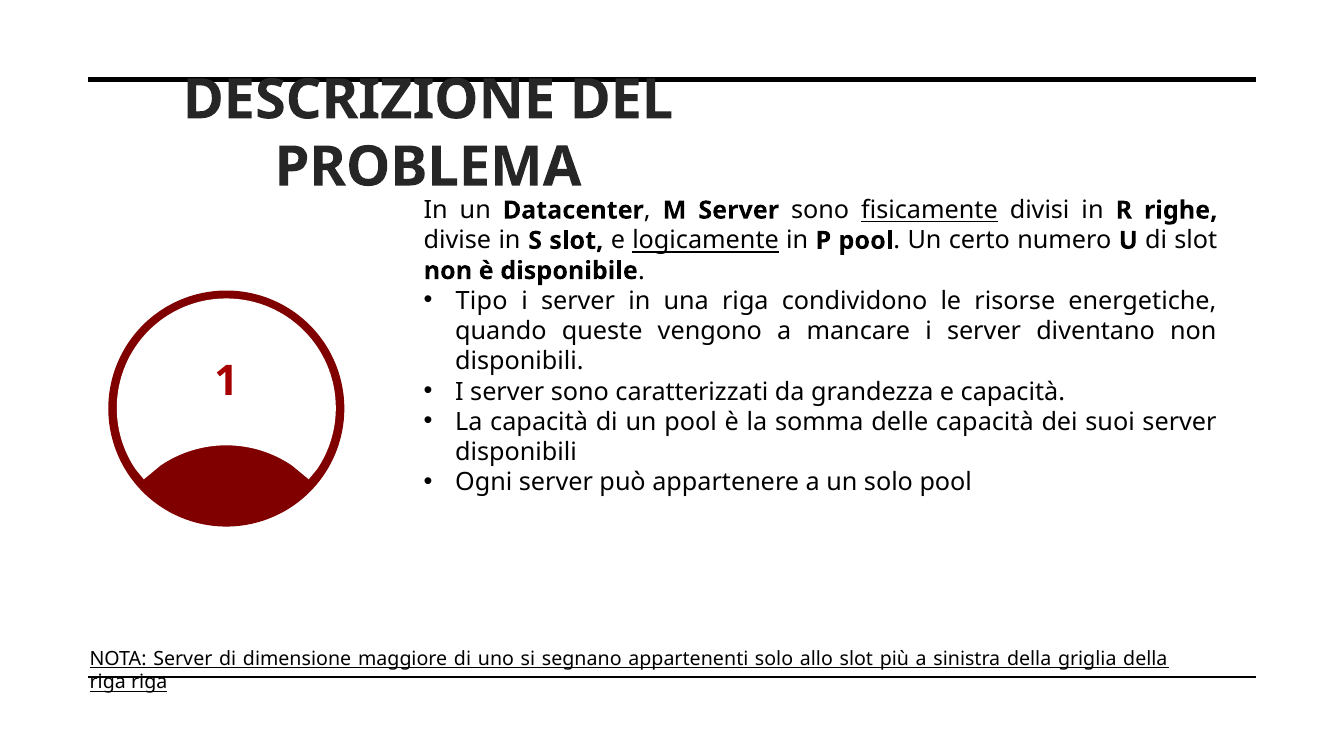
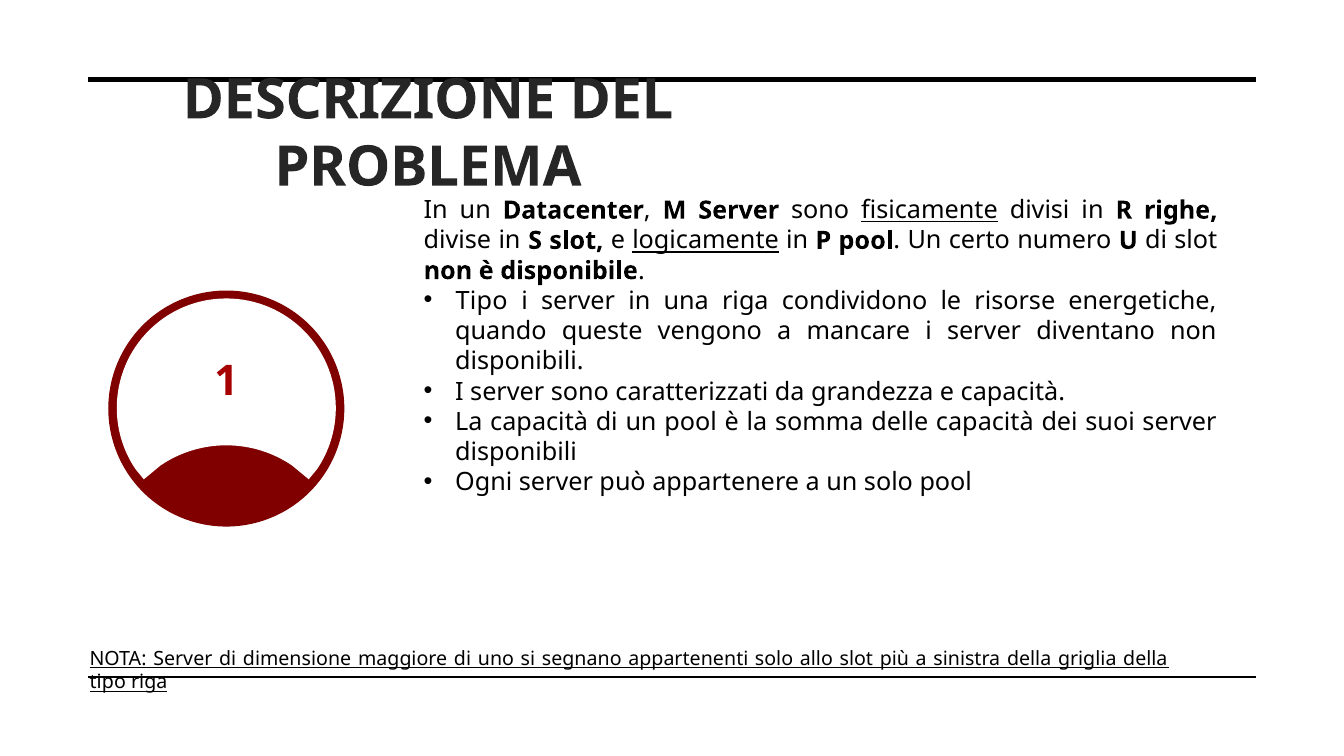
riga: riga -> tipo (108, 682)
